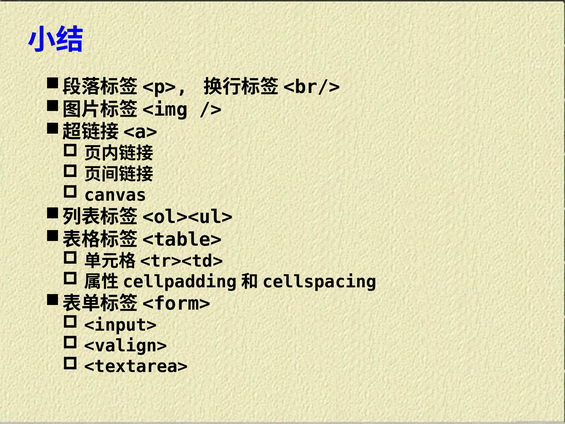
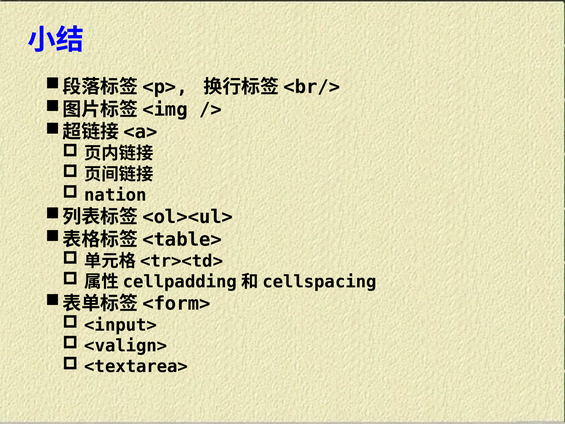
canvas: canvas -> nation (115, 195)
